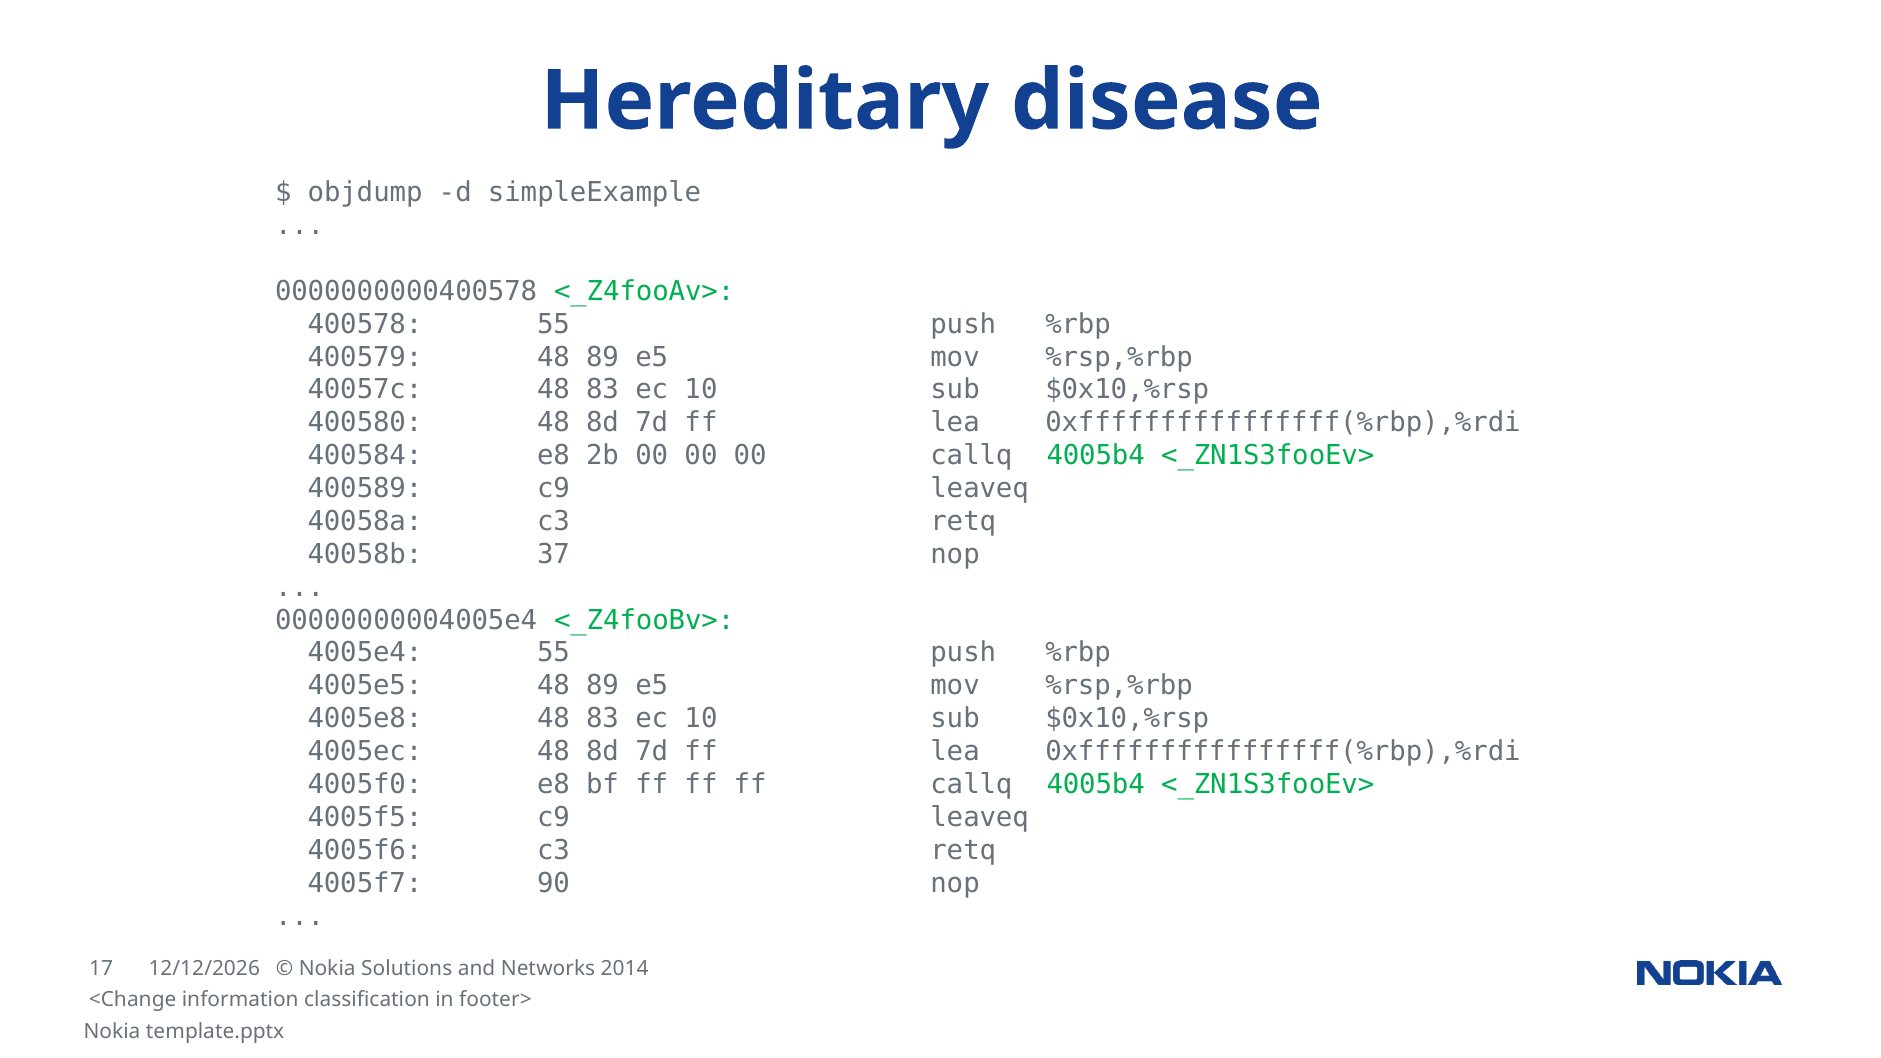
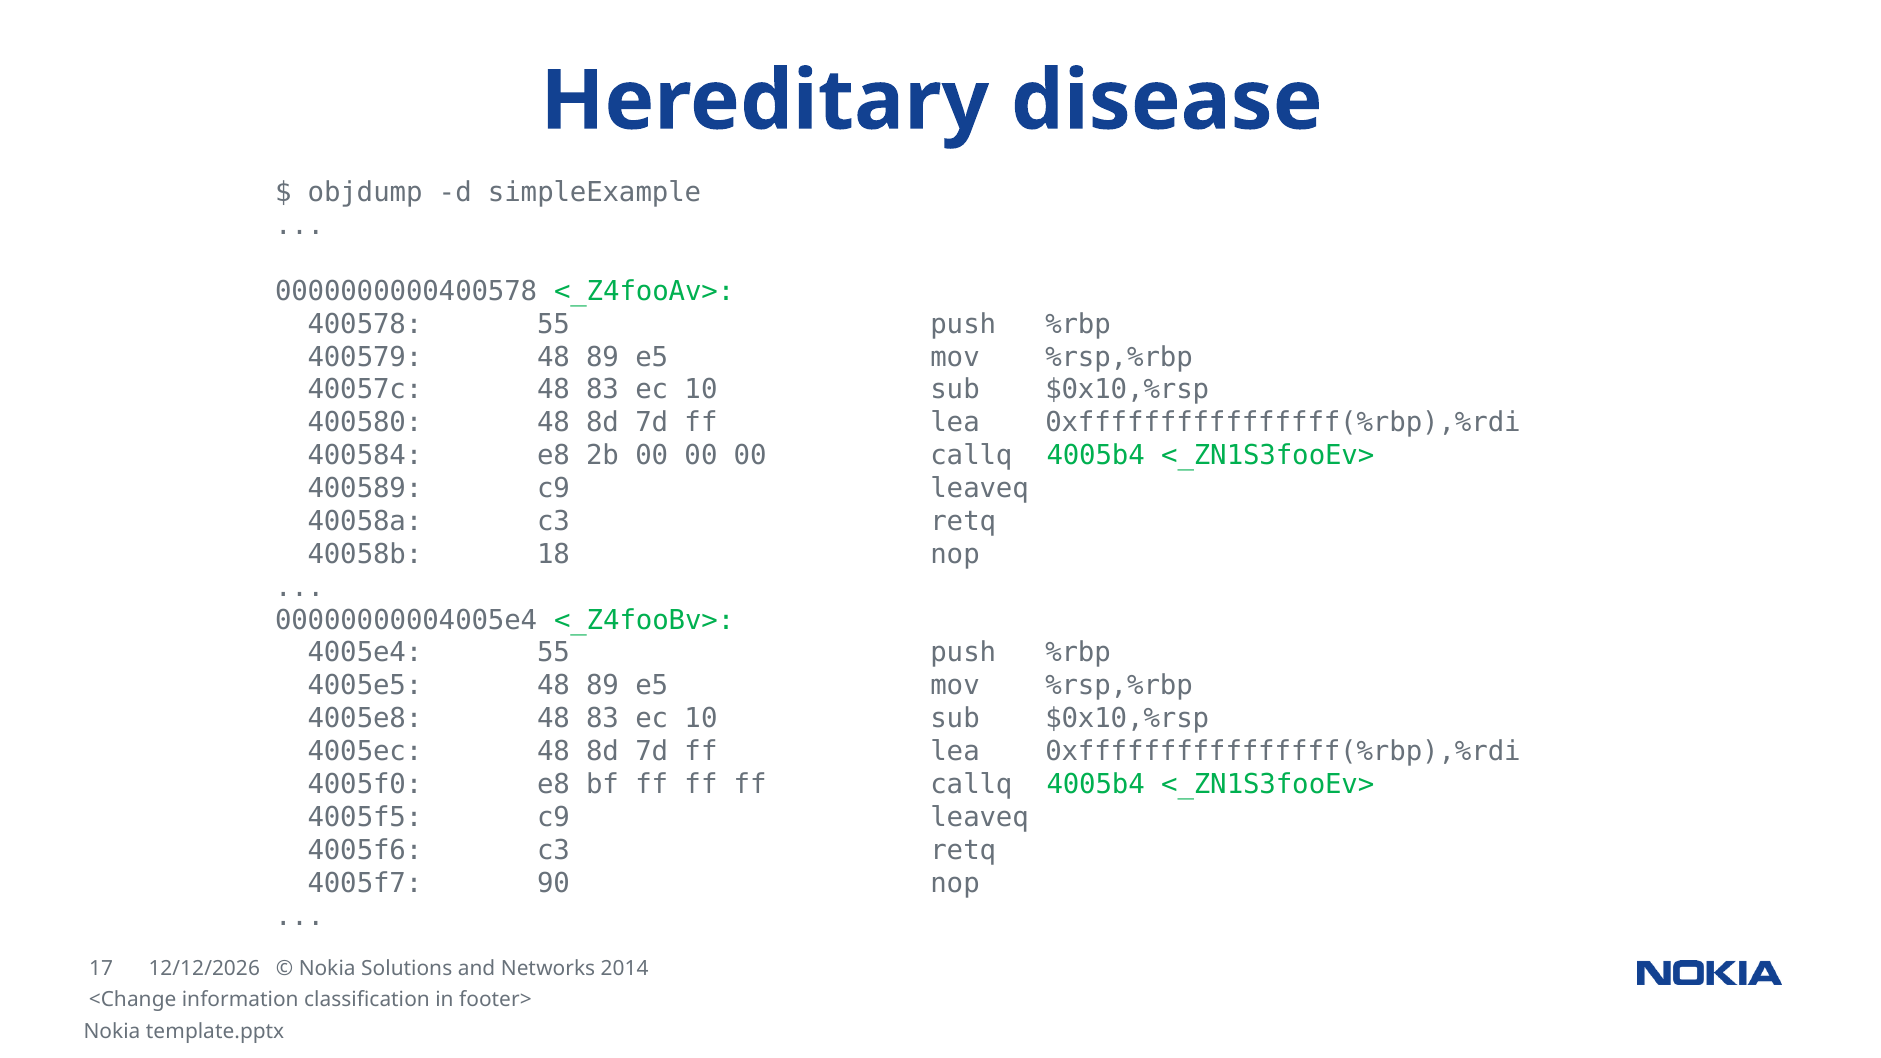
37: 37 -> 18 (553, 554)
